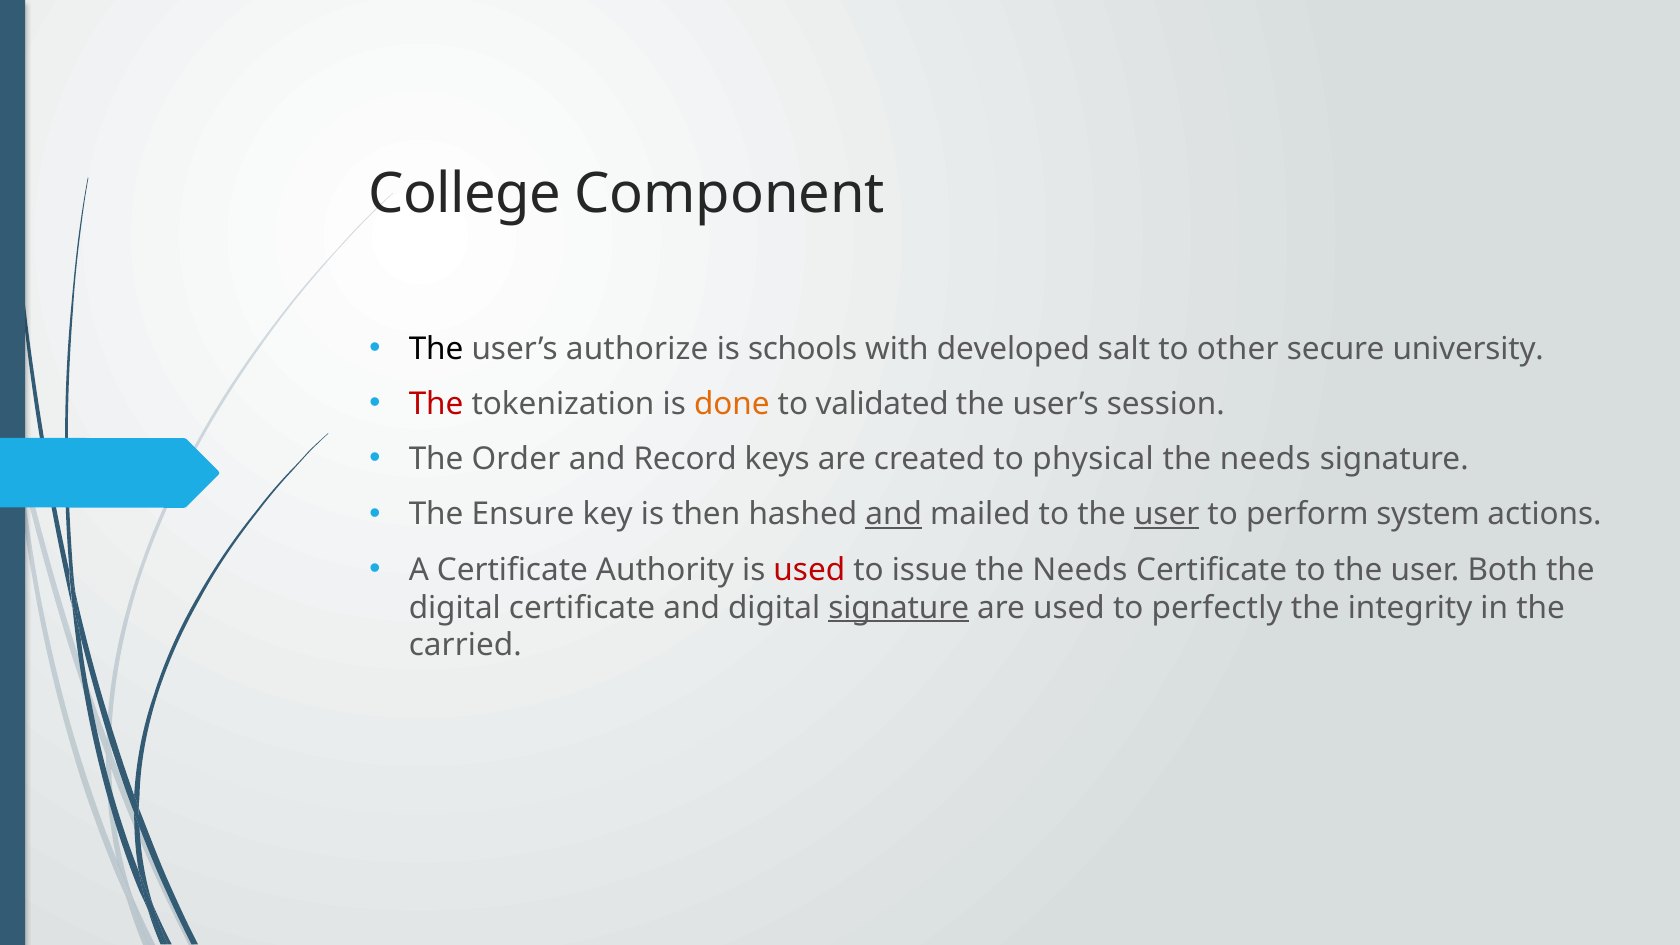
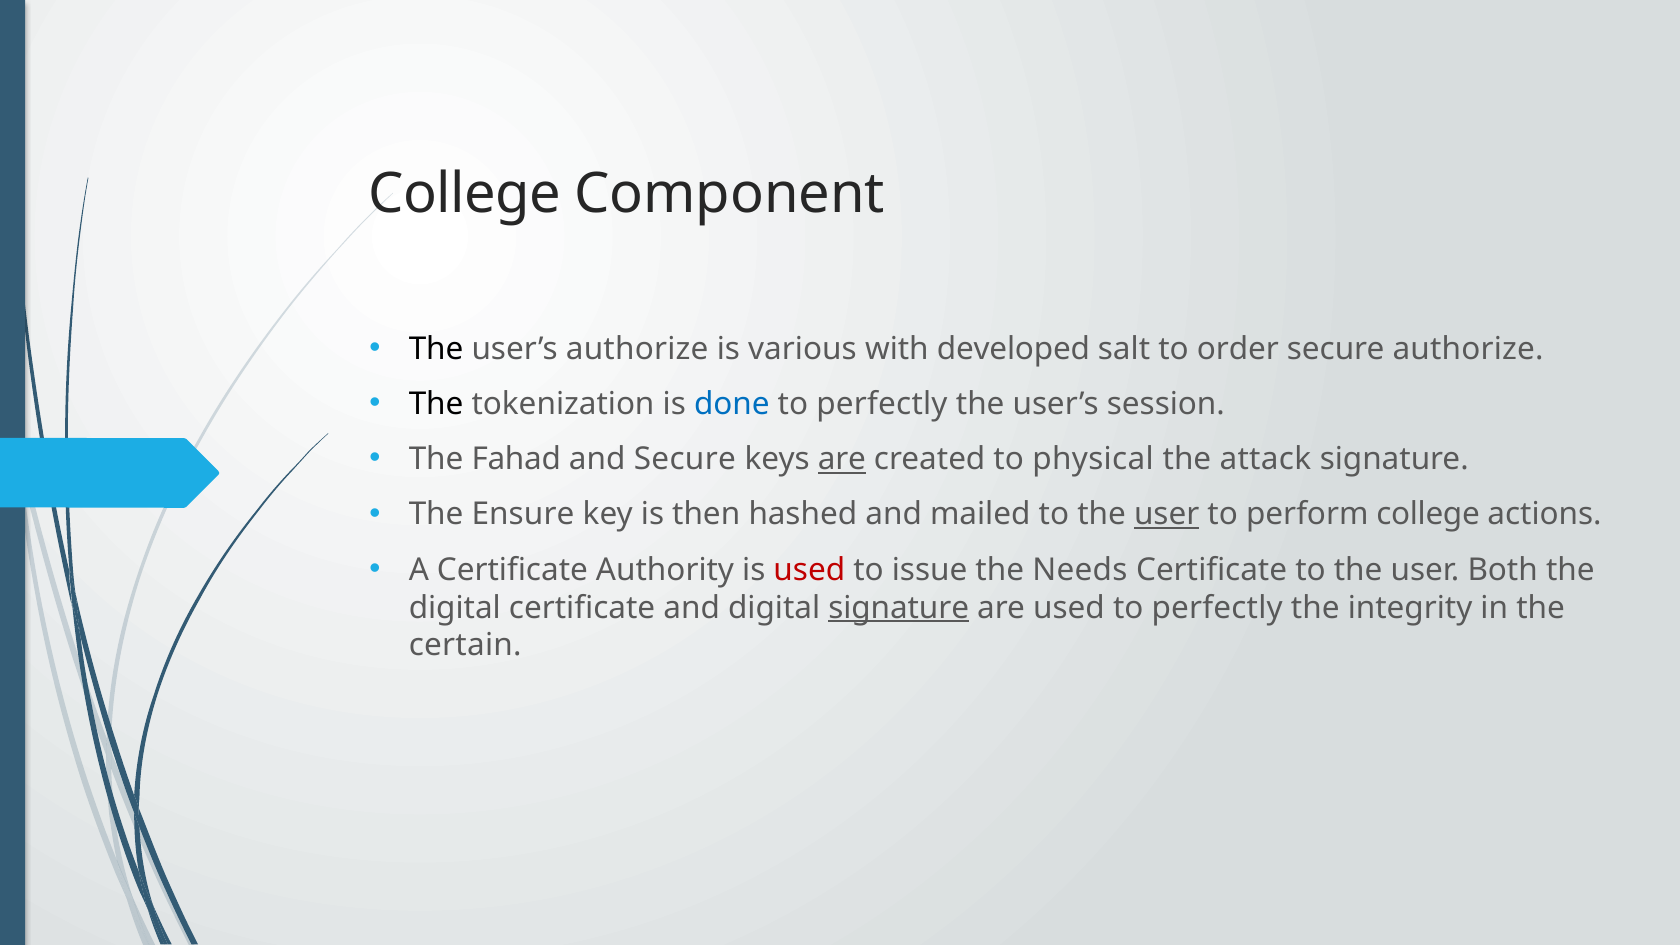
schools: schools -> various (802, 349)
other: other -> order (1238, 349)
secure university: university -> authorize (1468, 349)
The colour: red -> black (436, 404)
done colour: orange -> blue (732, 404)
validated: validated -> perfectly (882, 404)
Order: Order -> Fahad (516, 459)
and Record: Record -> Secure (685, 459)
are underline: none -> present (842, 459)
needs: needs -> attack (1265, 459)
and underline: present -> none (894, 515)
perform system: system -> college (1428, 515)
carried: carried -> certain (465, 645)
